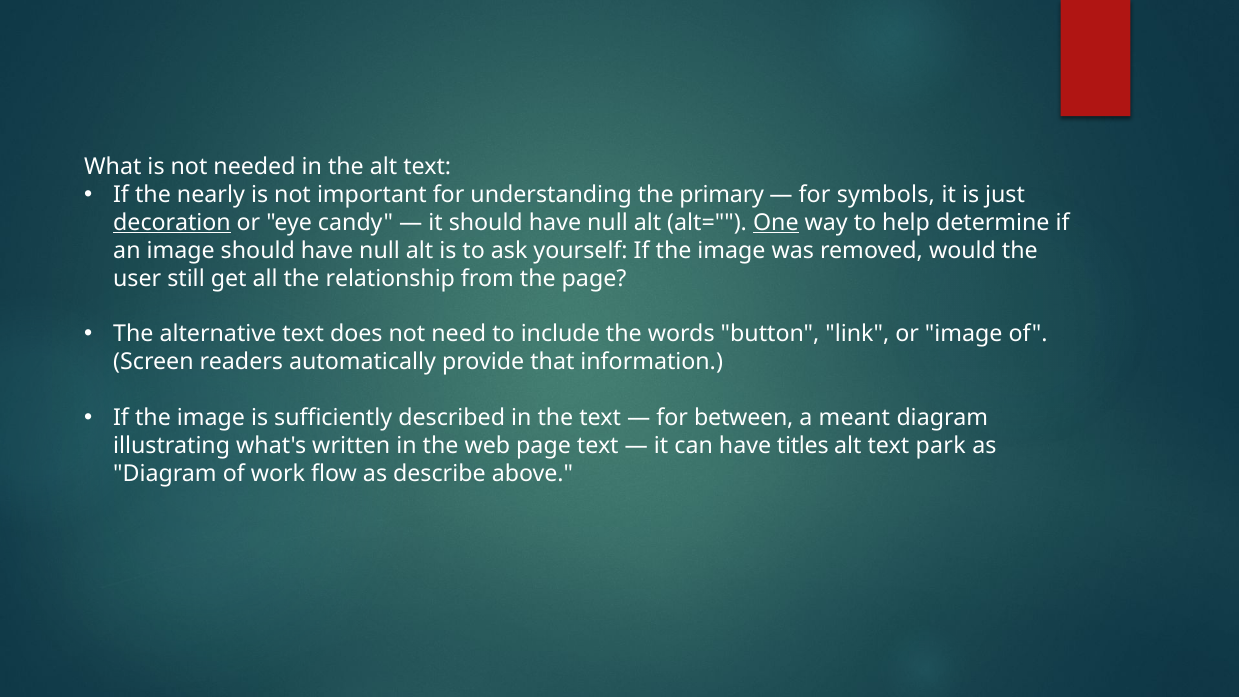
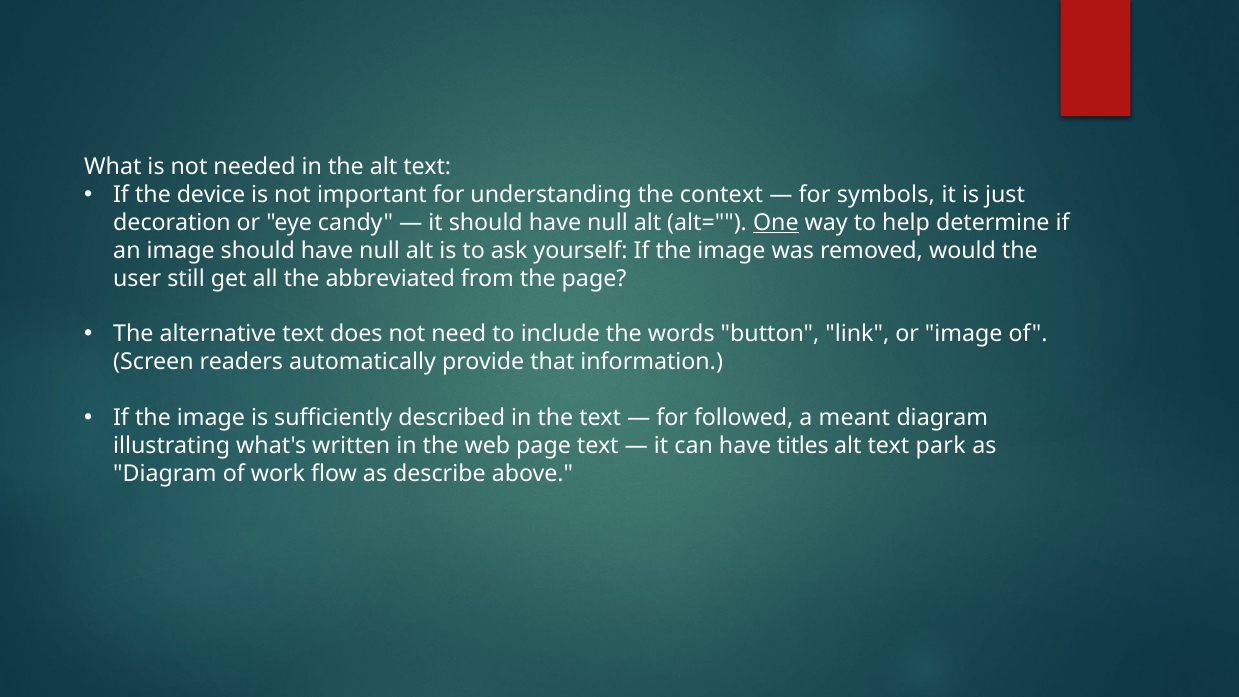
nearly: nearly -> device (211, 195)
primary: primary -> context (721, 195)
decoration underline: present -> none (172, 223)
relationship: relationship -> abbreviated (390, 278)
between: between -> followed (744, 418)
